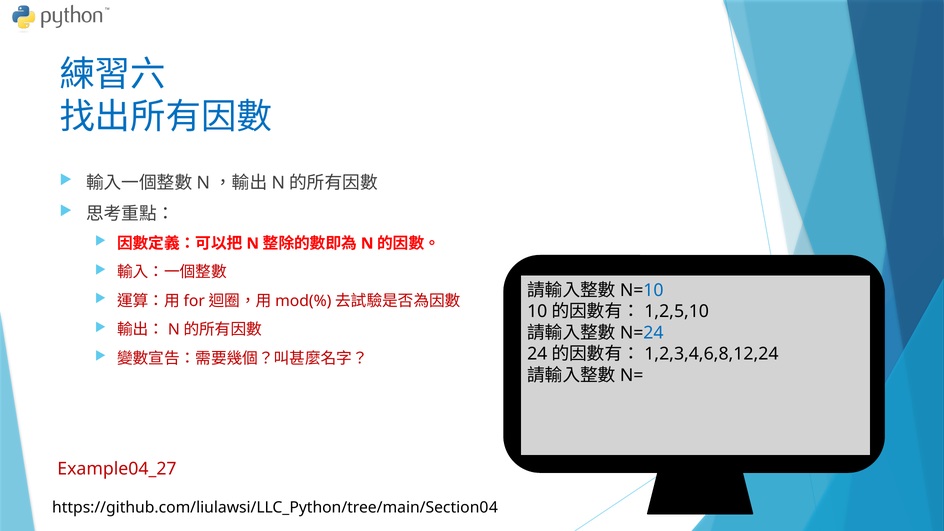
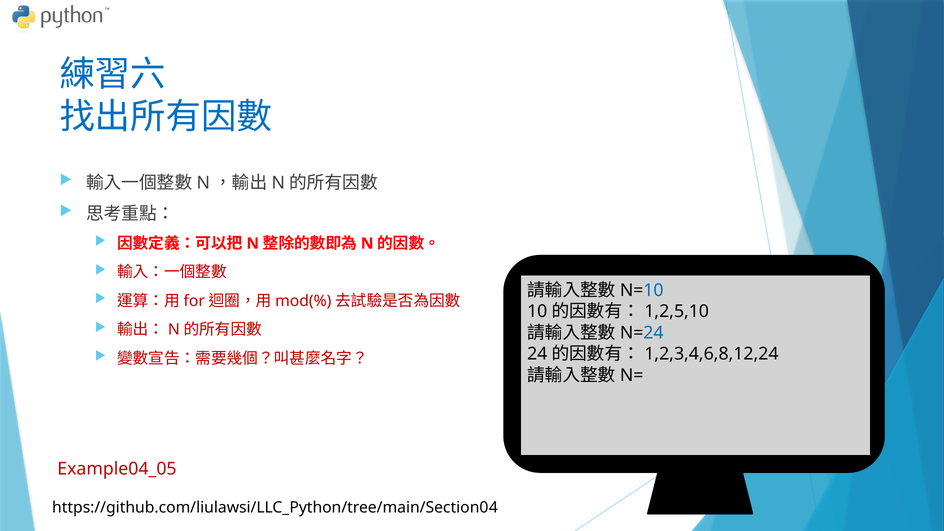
Example04_27: Example04_27 -> Example04_05 (117, 469)
